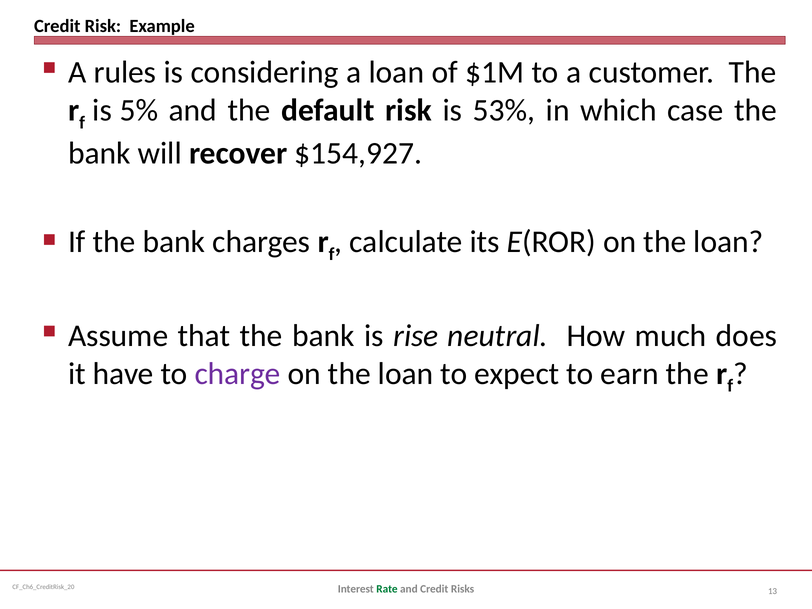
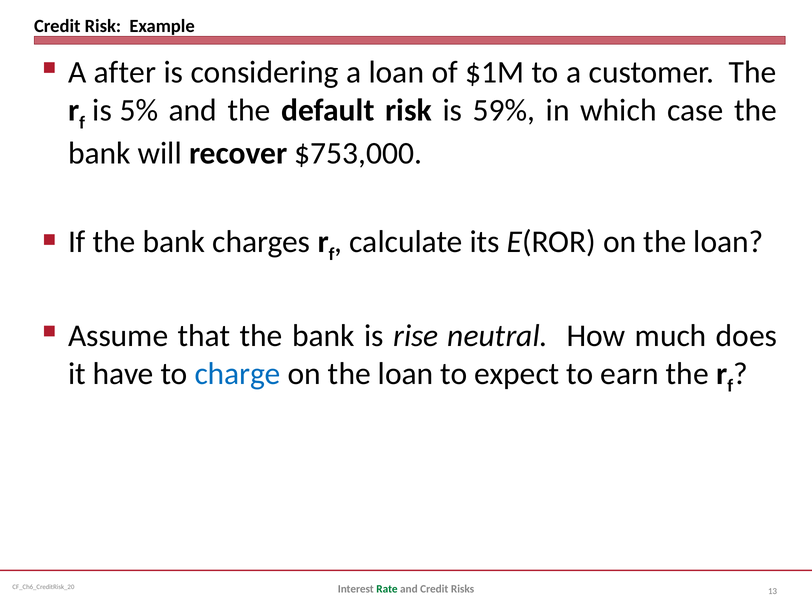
rules: rules -> after (125, 73)
53%: 53% -> 59% (504, 110)
$154,927: $154,927 -> $753,000 (358, 154)
charge colour: purple -> blue (238, 374)
